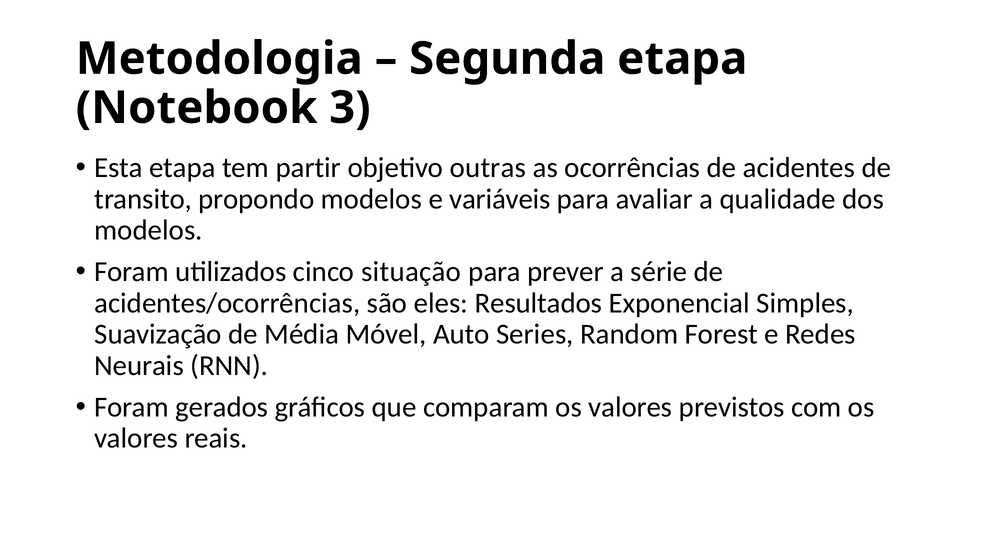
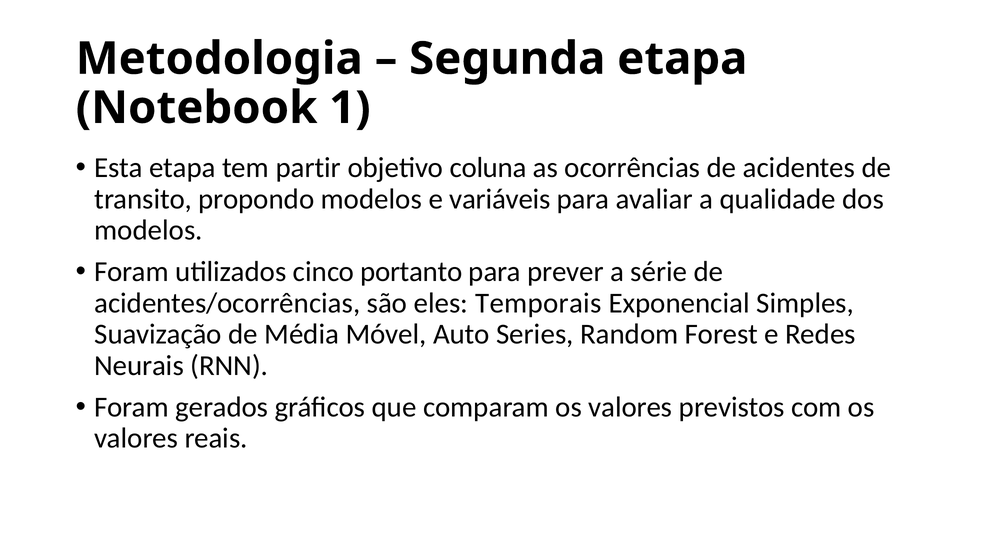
3: 3 -> 1 (350, 108)
outras: outras -> coluna (488, 168)
situação: situação -> portanto (411, 272)
Resultados: Resultados -> Temporais (538, 303)
